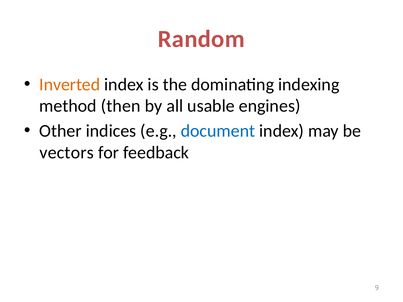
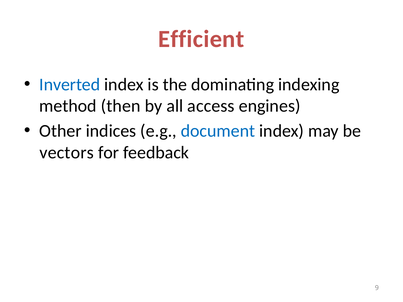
Random: Random -> Efficient (201, 39)
Inverted colour: orange -> blue (70, 85)
usable: usable -> access (211, 106)
